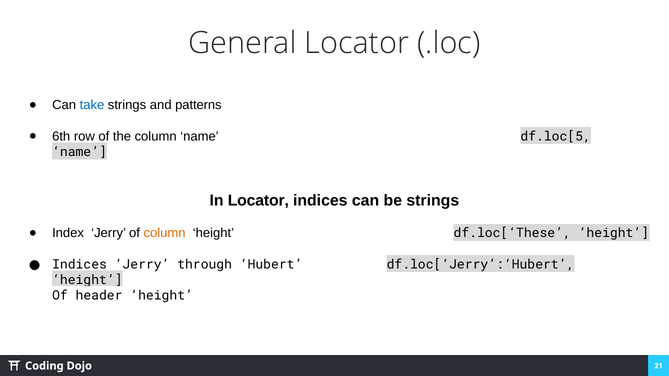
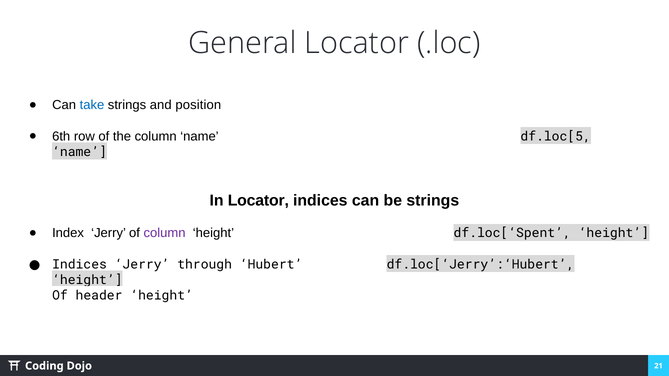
patterns: patterns -> position (198, 105)
column colour: orange -> purple (165, 233)
df.loc[‘These: df.loc[‘These -> df.loc[‘Spent (512, 233)
